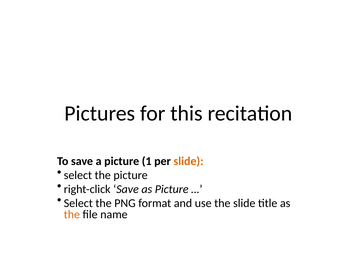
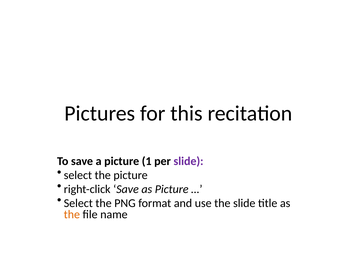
slide colour: orange -> purple (188, 161)
